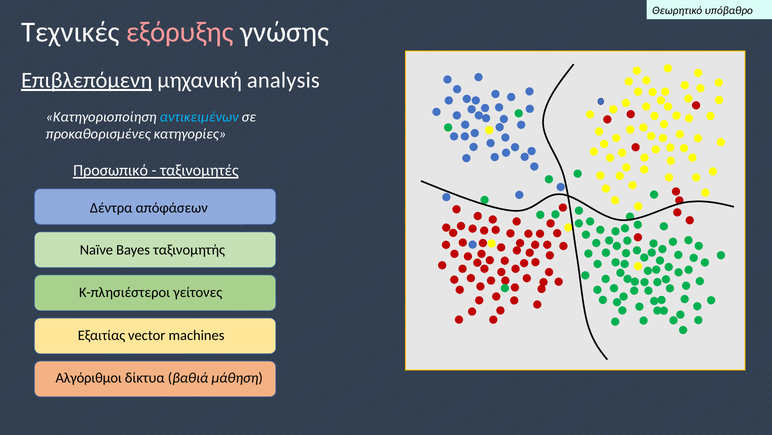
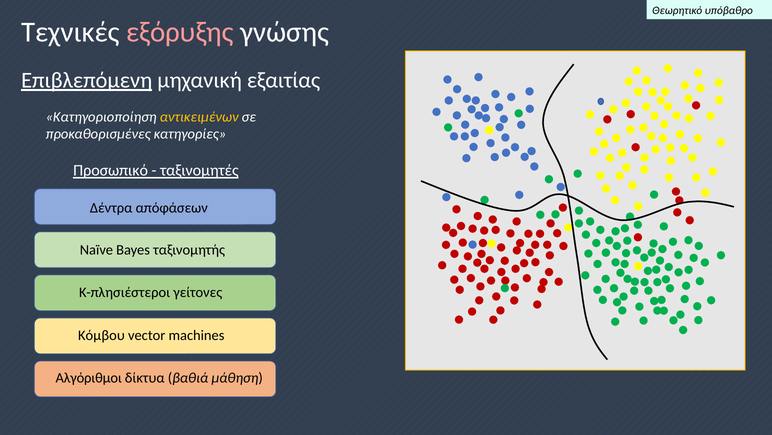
analysis: analysis -> εξαιτίας (284, 80)
αντικειμένων colour: light blue -> yellow (199, 117)
Εξαιτίας: Εξαιτίας -> Κόμβου (101, 335)
